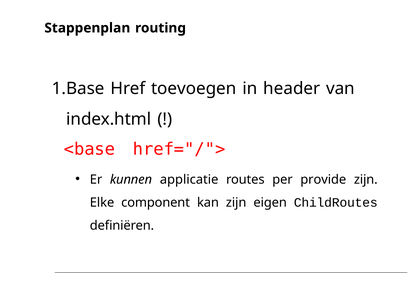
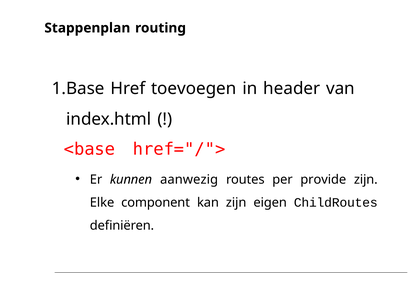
applicatie: applicatie -> aanwezig (189, 179)
